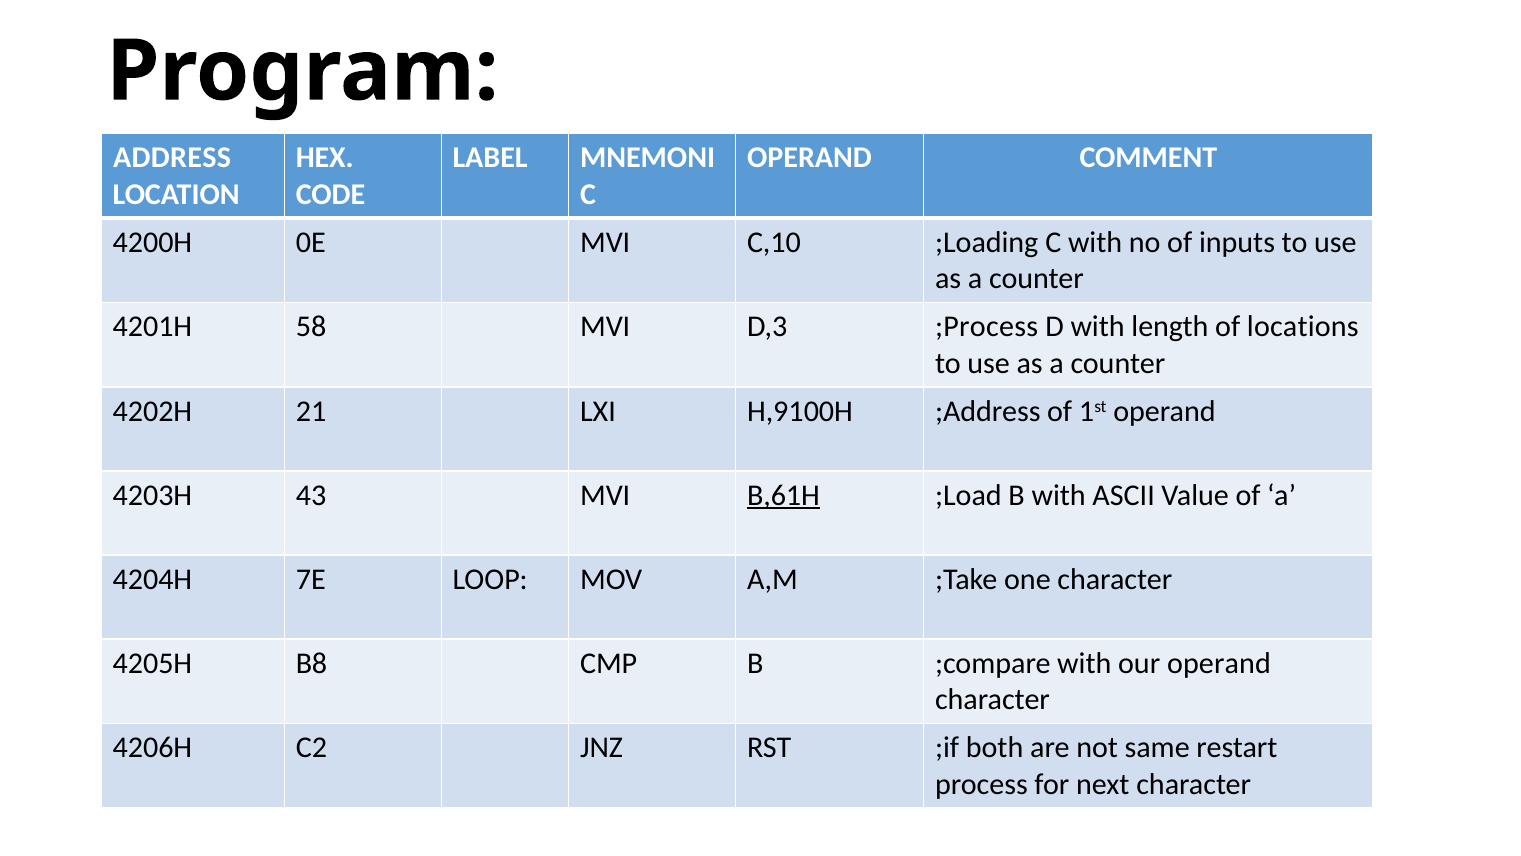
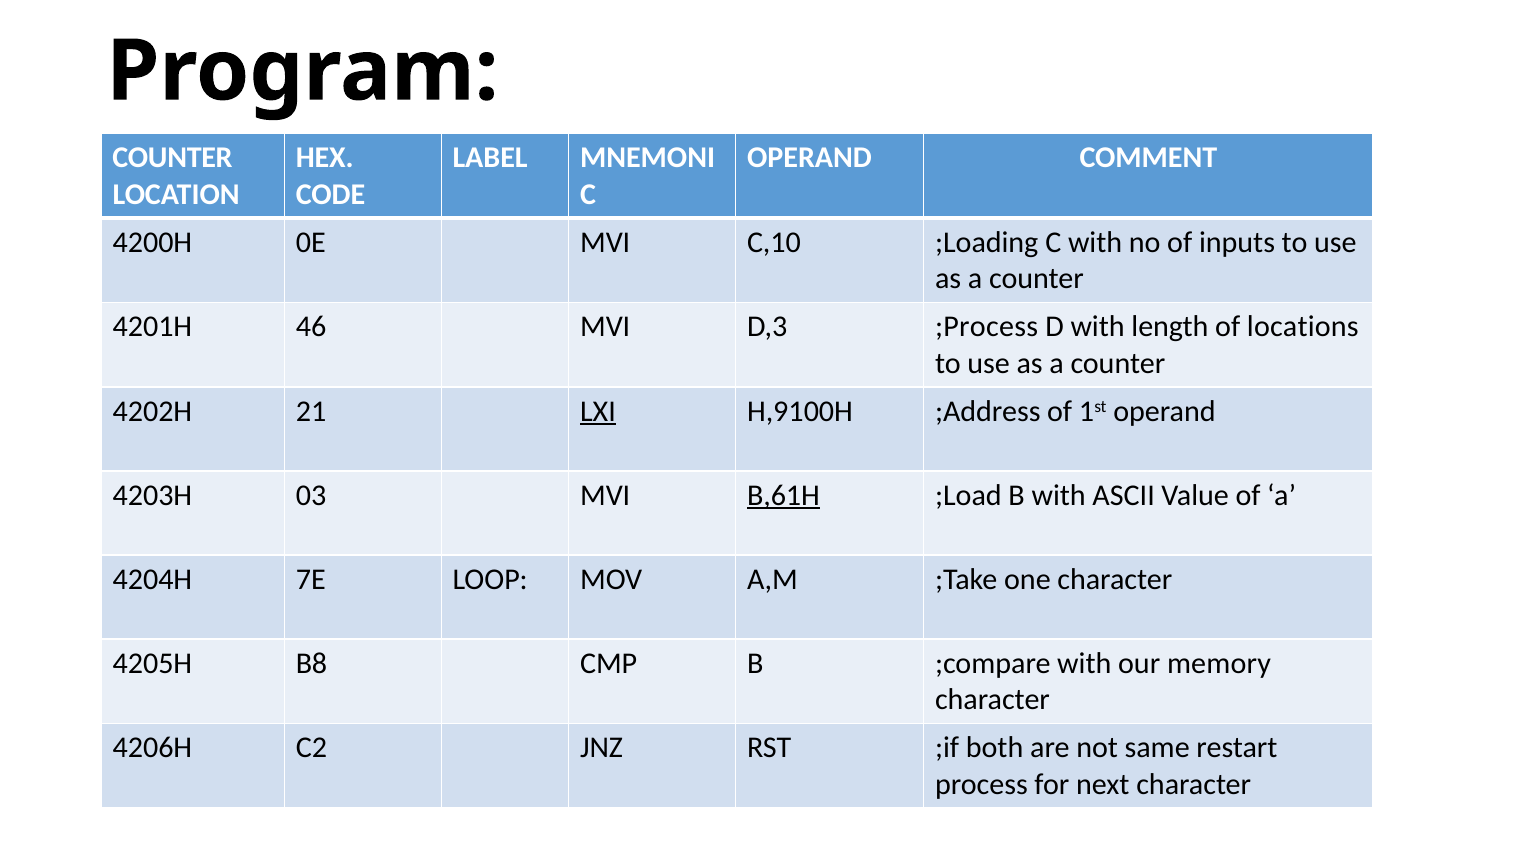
ADDRESS: ADDRESS -> COUNTER (172, 158)
58: 58 -> 46 (311, 327)
LXI underline: none -> present (598, 411)
43: 43 -> 03 (311, 495)
our operand: operand -> memory (1219, 663)
